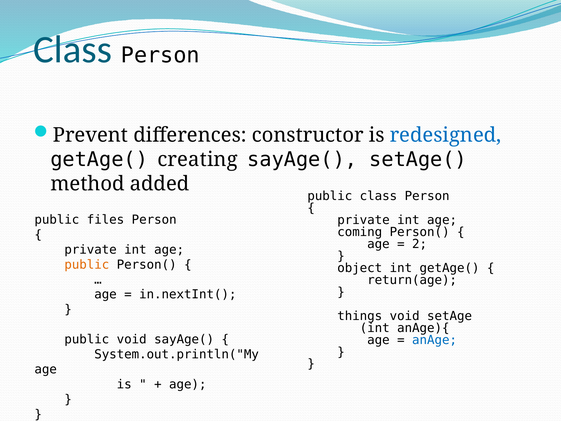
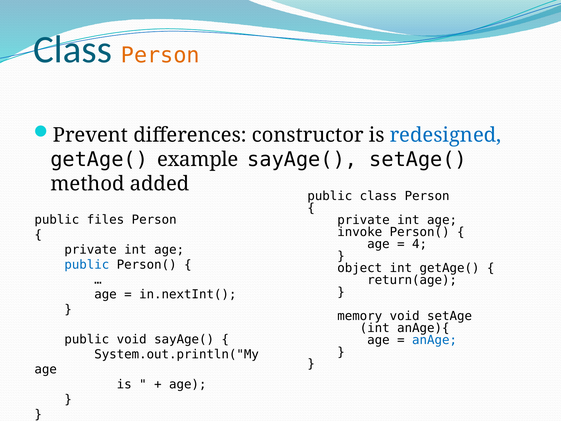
Person colour: black -> orange (160, 55)
creating: creating -> example (198, 159)
coming: coming -> invoke (360, 232)
2: 2 -> 4 (420, 244)
public colour: orange -> blue (87, 264)
things: things -> memory (360, 316)
